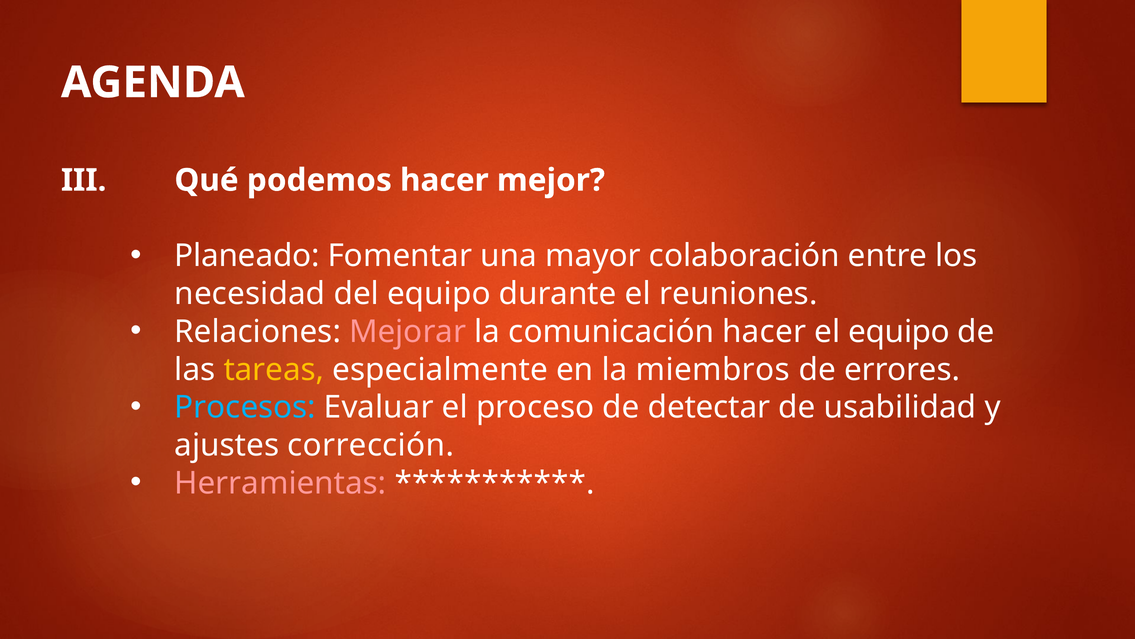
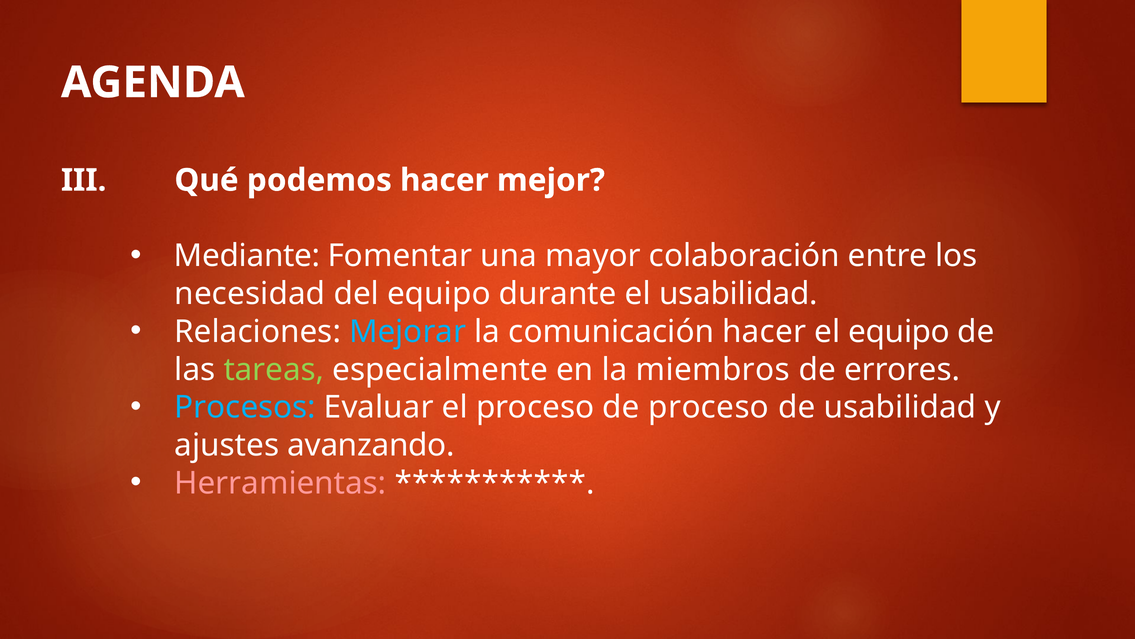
Planeado: Planeado -> Mediante (247, 256)
el reuniones: reuniones -> usabilidad (738, 294)
Mejorar colour: pink -> light blue (408, 332)
tareas colour: yellow -> light green (274, 369)
de detectar: detectar -> proceso (709, 407)
corrección: corrección -> avanzando (371, 445)
